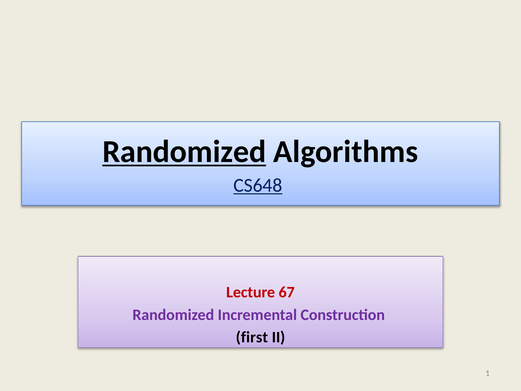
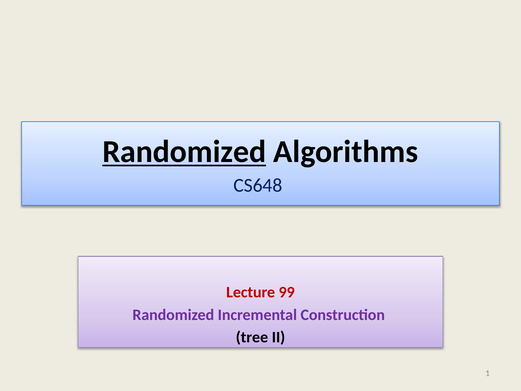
CS648 underline: present -> none (258, 185)
67: 67 -> 99 (287, 292)
first: first -> tree (252, 337)
